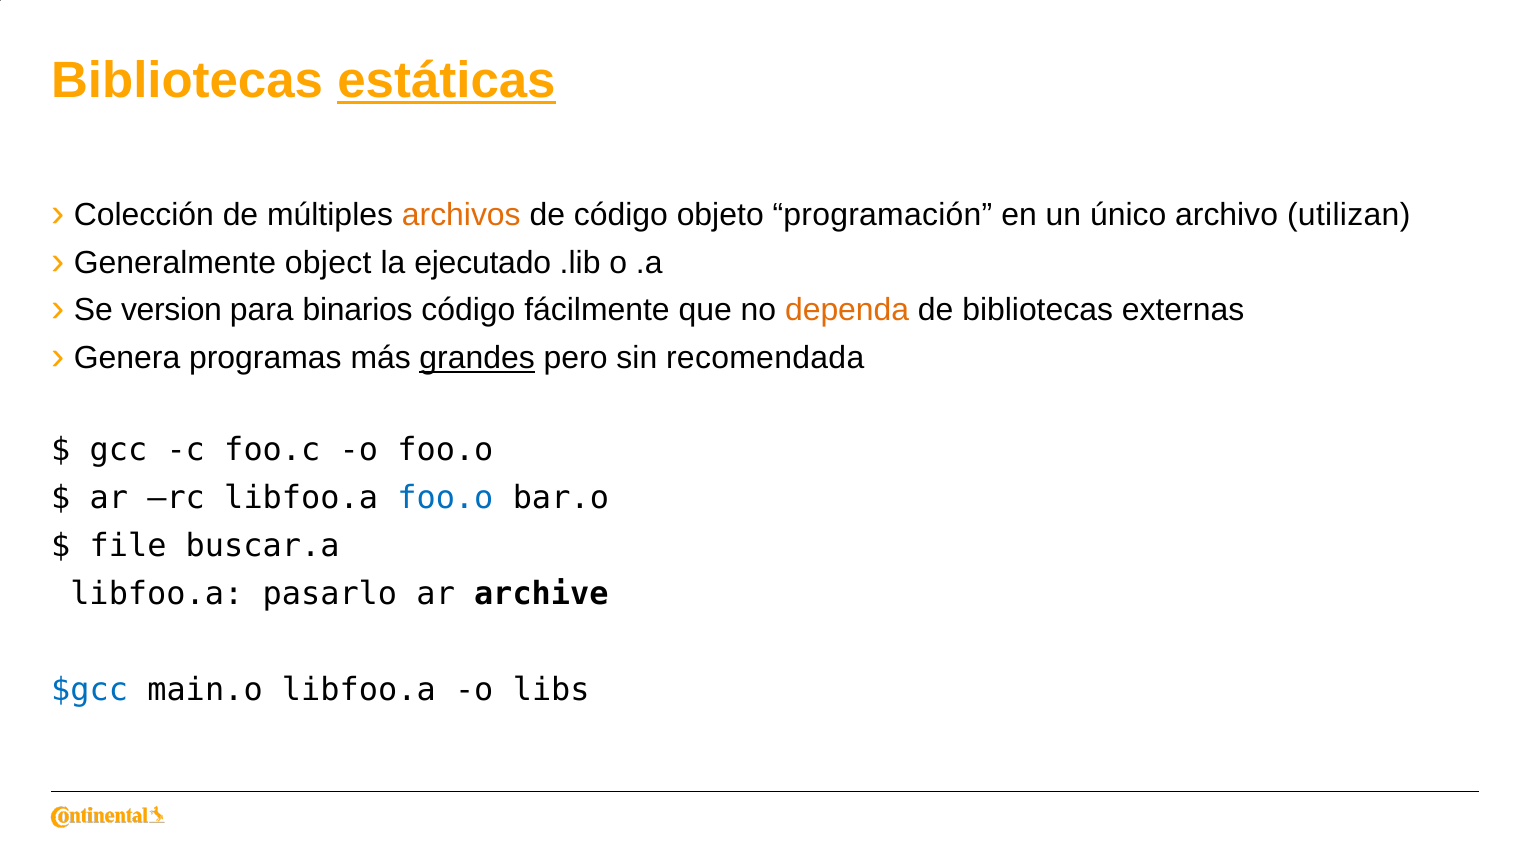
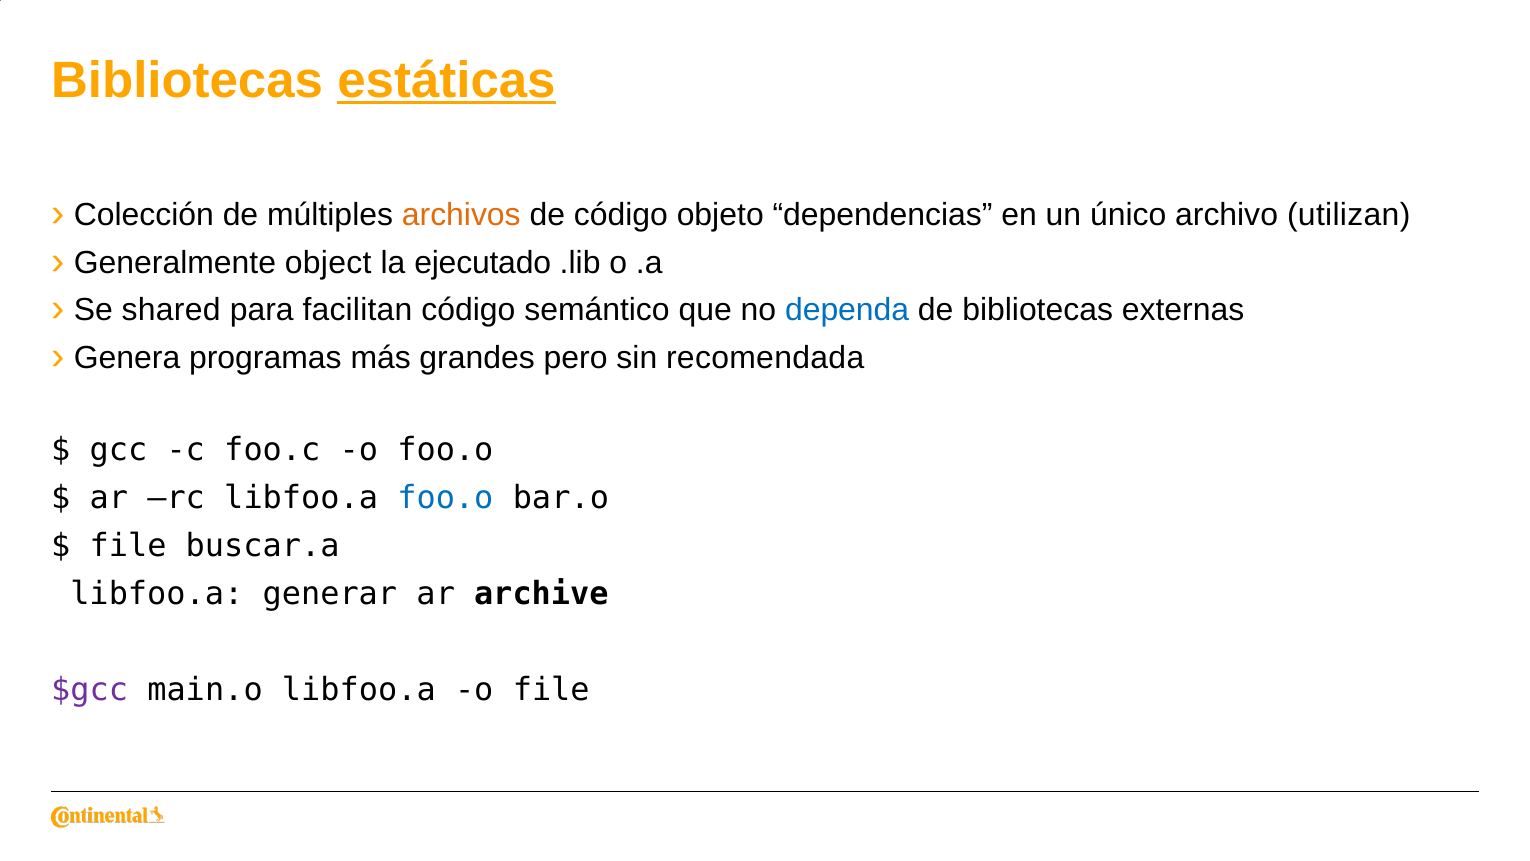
programación: programación -> dependencias (883, 215)
version: version -> shared (171, 310)
binarios: binarios -> facilitan (357, 310)
fácilmente: fácilmente -> semántico (597, 310)
dependa colour: orange -> blue (847, 310)
grandes underline: present -> none (477, 358)
pasarlo: pasarlo -> generar (330, 594)
$gcc colour: blue -> purple (90, 689)
o libs: libs -> file (551, 689)
